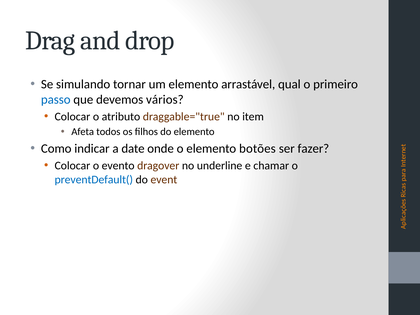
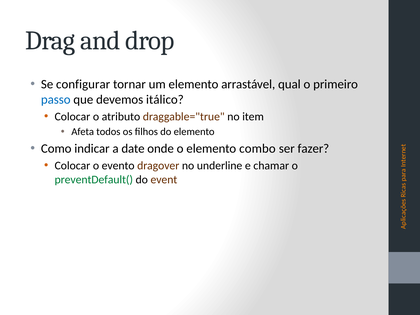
simulando: simulando -> configurar (83, 84)
vários: vários -> itálico (165, 100)
botões: botões -> combo (257, 149)
preventDefault( colour: blue -> green (94, 180)
